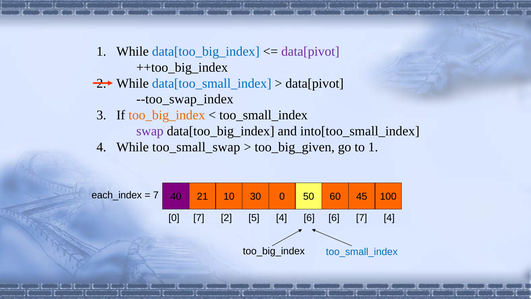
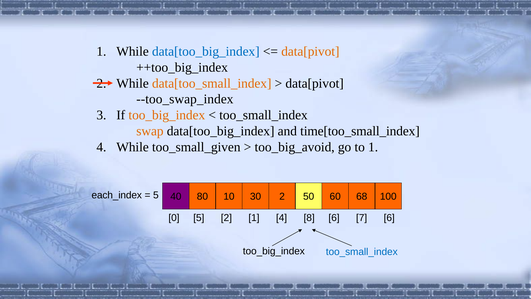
data[pivot colour: purple -> orange (310, 51)
data[too_small_index colour: blue -> orange (212, 83)
swap colour: purple -> orange (150, 131)
into[too_small_index: into[too_small_index -> time[too_small_index (360, 131)
too_small_swap: too_small_swap -> too_small_given (196, 147)
too_big_given: too_big_given -> too_big_avoid (295, 147)
7: 7 -> 5 (156, 195)
21: 21 -> 80 (202, 196)
30 0: 0 -> 2 (282, 196)
45: 45 -> 68 (362, 196)
0 7: 7 -> 5 (199, 218)
2 5: 5 -> 1 (254, 218)
4 6: 6 -> 8 (309, 218)
7 4: 4 -> 6 (389, 218)
